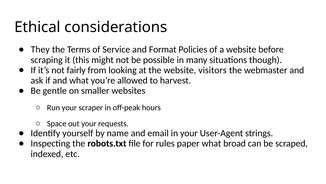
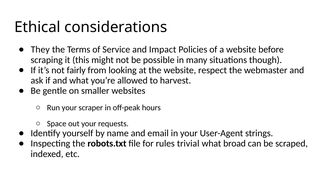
Format: Format -> Impact (163, 49)
visitors: visitors -> respect (213, 70)
paper: paper -> trivial (188, 143)
